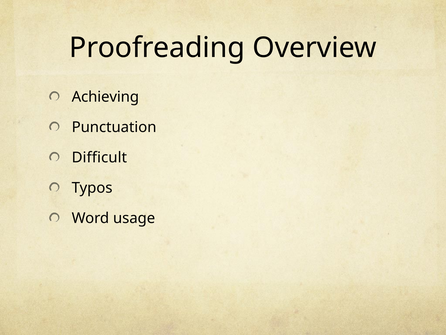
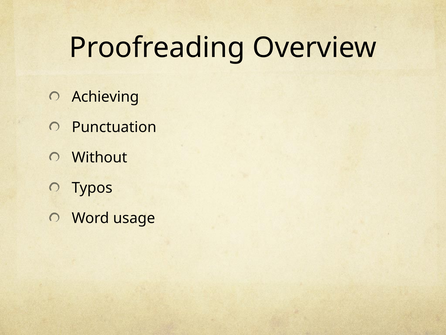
Difficult: Difficult -> Without (99, 157)
